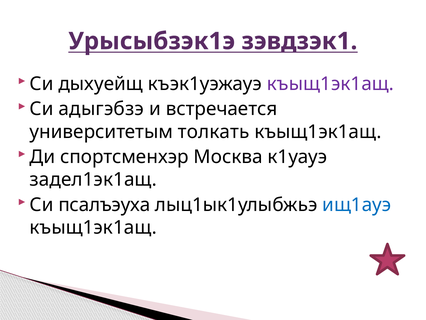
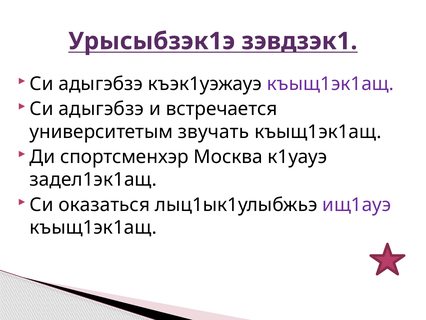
дыхуейщ: дыхуейщ -> адыгэбзэ (101, 84)
толкать: толкать -> звучать (214, 132)
псалъэуха: псалъэуха -> оказаться (104, 205)
ищ1ауэ colour: blue -> purple (357, 205)
